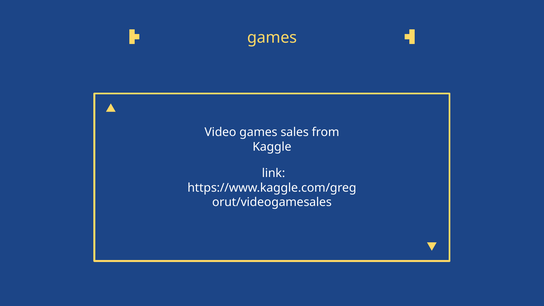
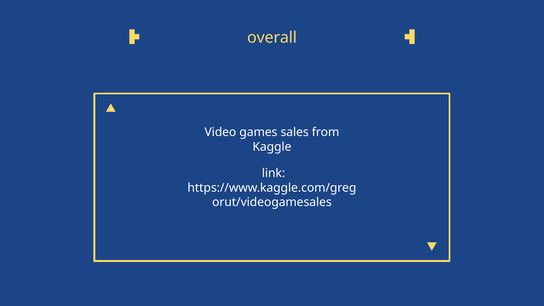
games: games -> overall (272, 38)
